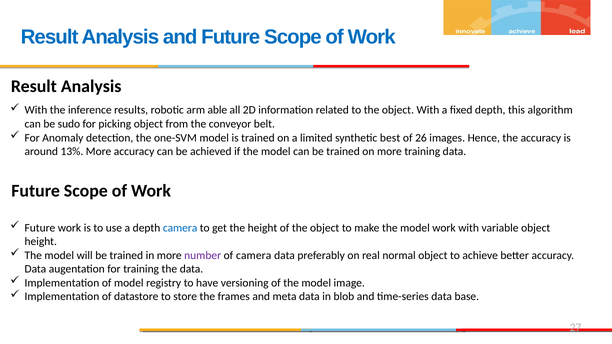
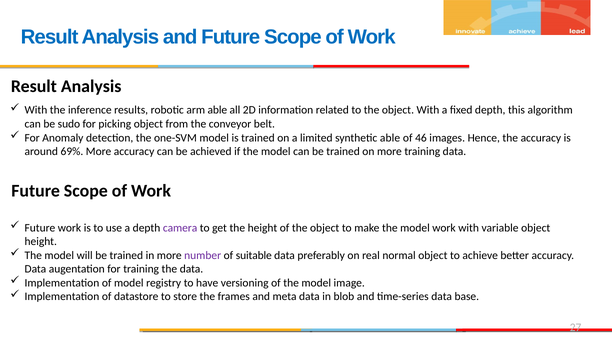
synthetic best: best -> able (390, 138)
26: 26 -> 46 (421, 138)
13%: 13% -> 69% (72, 152)
camera colour: blue -> purple (180, 228)
of camera: camera -> suitable (254, 256)
